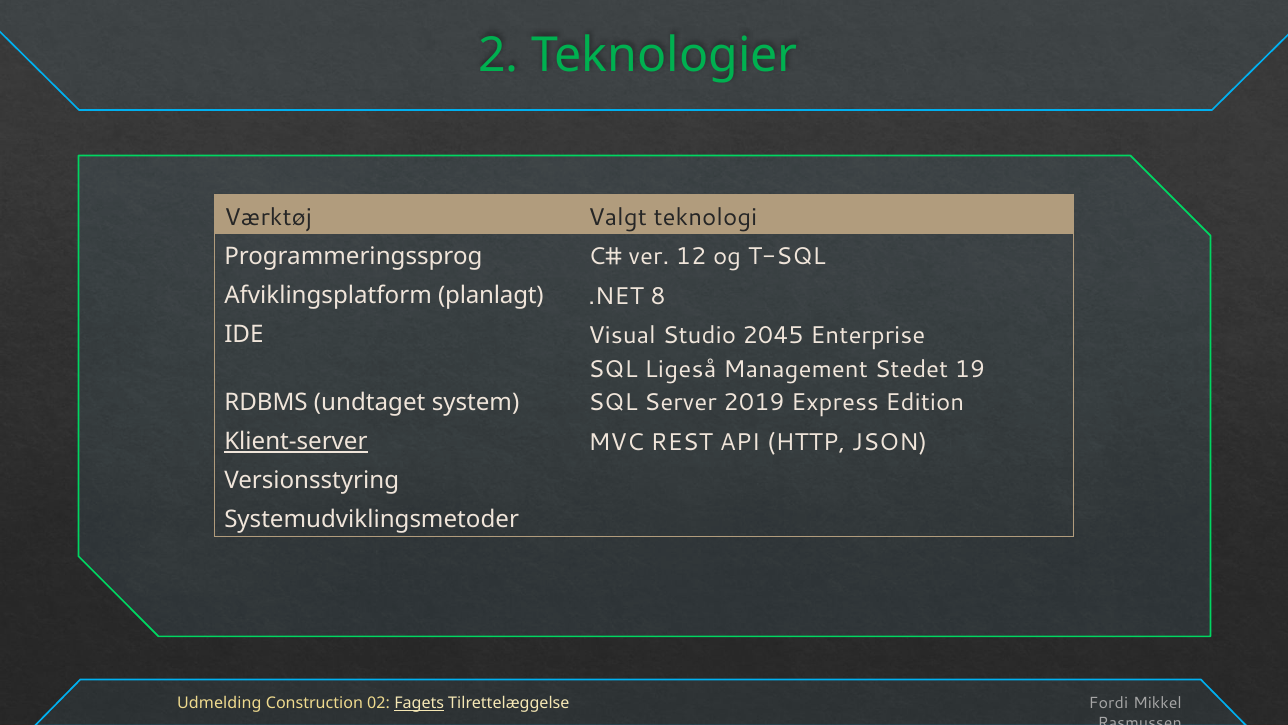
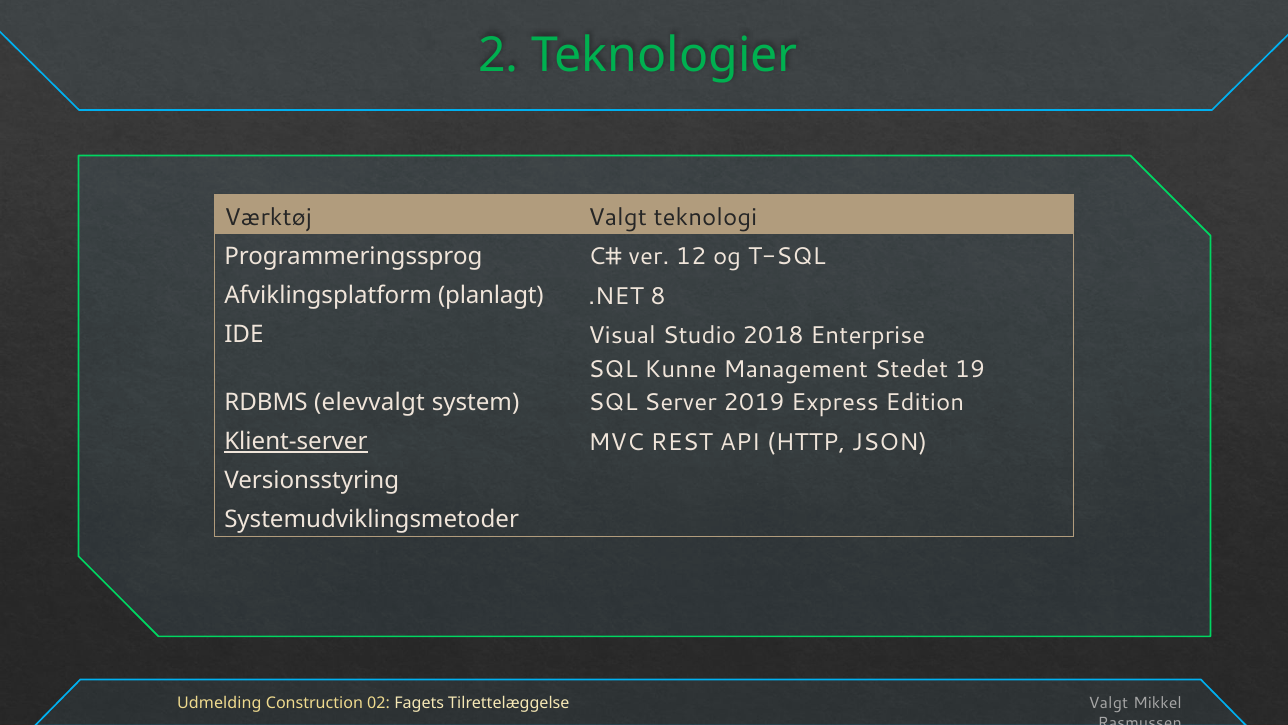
2045: 2045 -> 2018 (773, 335)
Ligeså: Ligeså -> Kunne (680, 369)
undtaget: undtaget -> elevvalgt (370, 402)
Fordi: Fordi -> Valgt (1108, 703)
Fagets underline: present -> none (419, 703)
